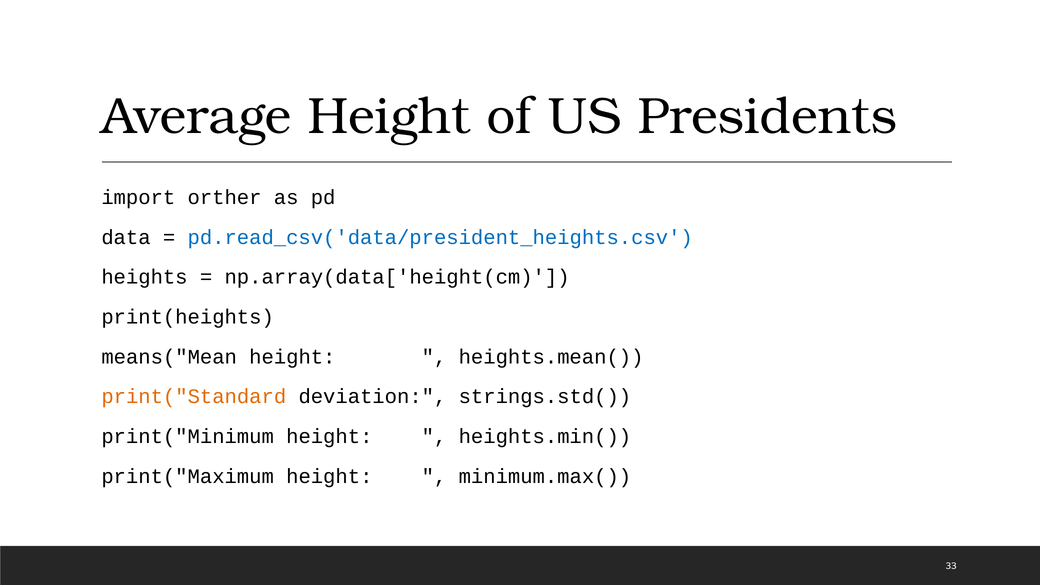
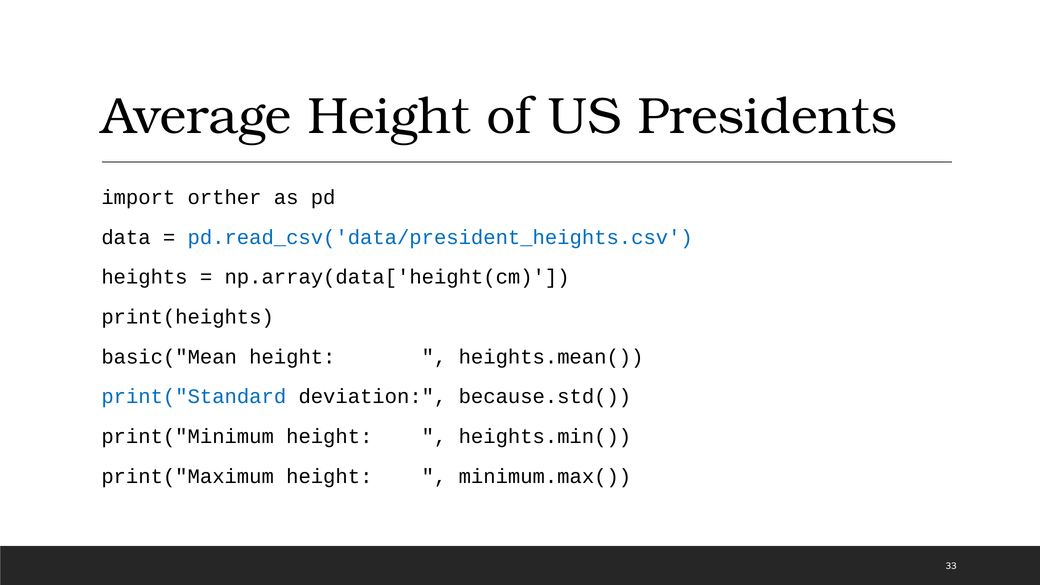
means("Mean: means("Mean -> basic("Mean (169, 357)
print("Standard colour: orange -> blue (194, 397)
strings.std(: strings.std( -> because.std( (545, 397)
